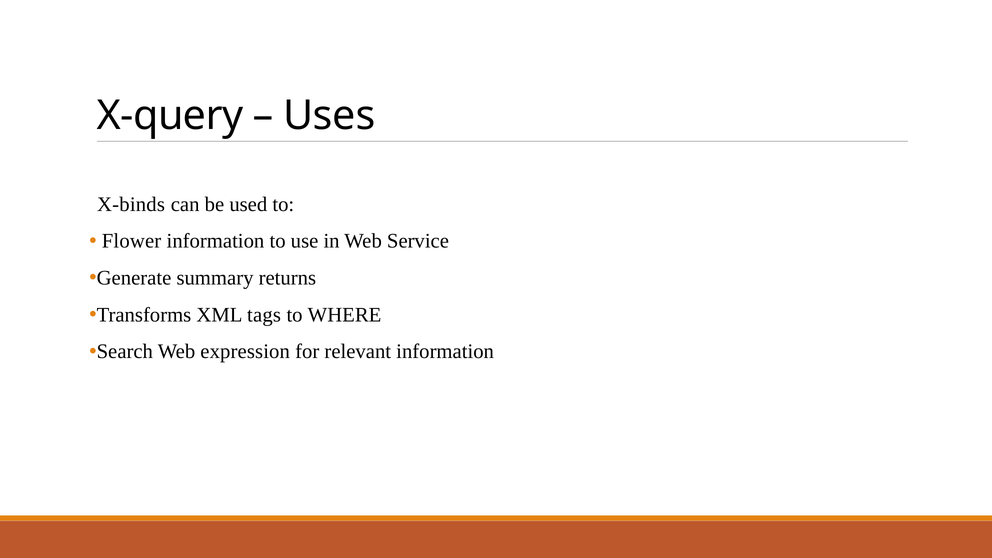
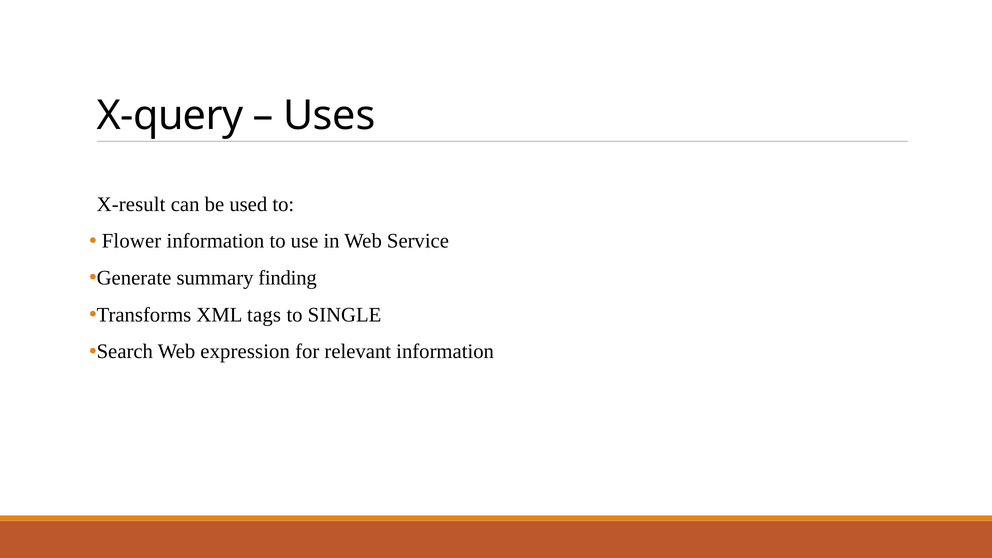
X-binds: X-binds -> X-result (131, 204)
returns: returns -> finding (288, 278)
WHERE: WHERE -> SINGLE (345, 315)
